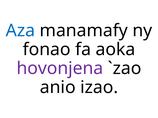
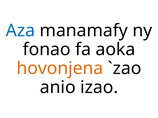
hovonjena colour: purple -> orange (60, 69)
